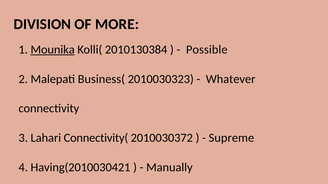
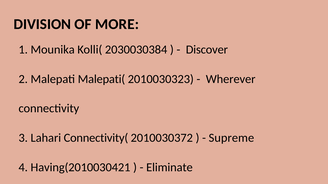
Mounika underline: present -> none (53, 50)
2010130384: 2010130384 -> 2030030384 (136, 50)
Possible: Possible -> Discover (207, 50)
Business(: Business( -> Malepati( (101, 79)
Whatever: Whatever -> Wherever (231, 79)
Manually: Manually -> Eliminate (169, 168)
